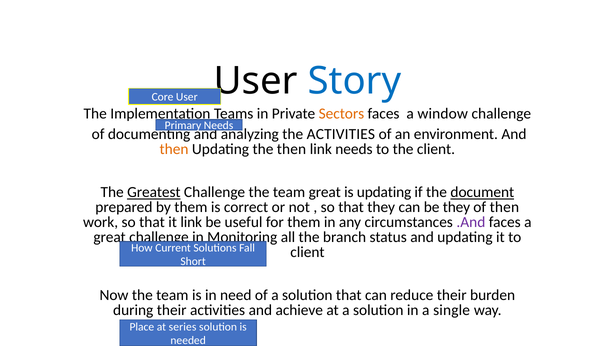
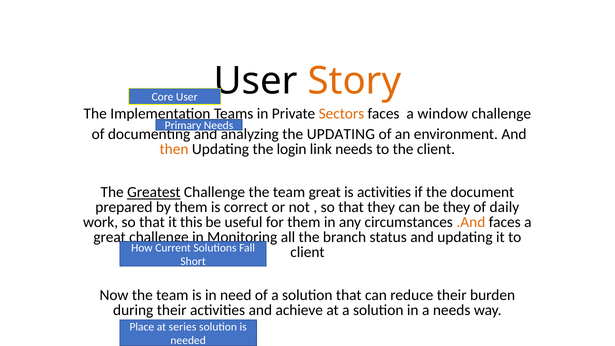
Story colour: blue -> orange (354, 81)
the ACTIVITIES: ACTIVITIES -> UPDATING (341, 134)
the then: then -> login (292, 149)
is updating: updating -> activities (384, 192)
document underline: present -> none (482, 192)
of then: then -> daily (504, 207)
it link: link -> this (191, 222)
.And colour: purple -> orange (471, 222)
a single: single -> needs (452, 310)
